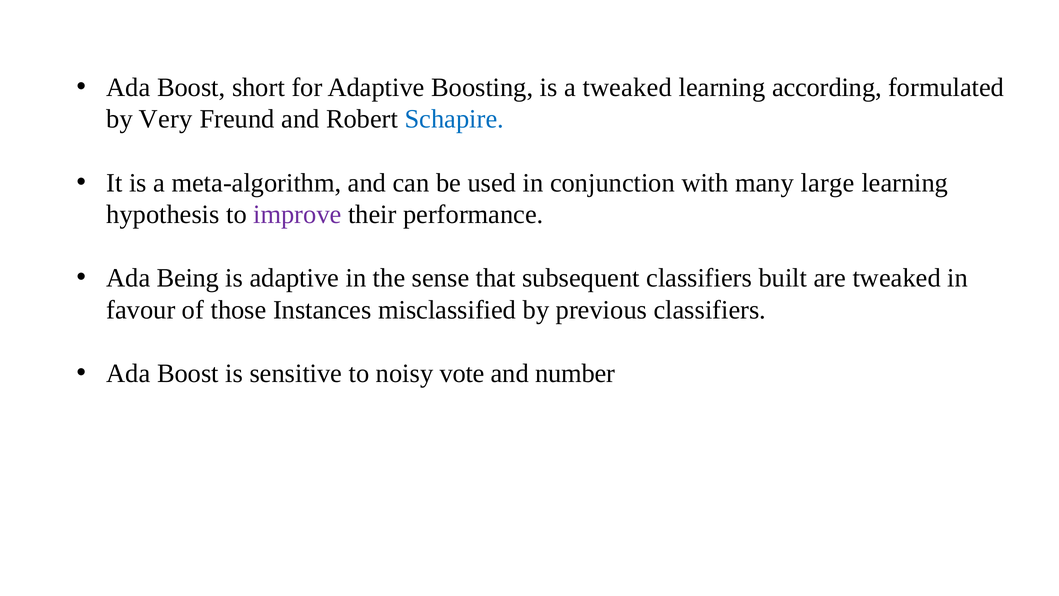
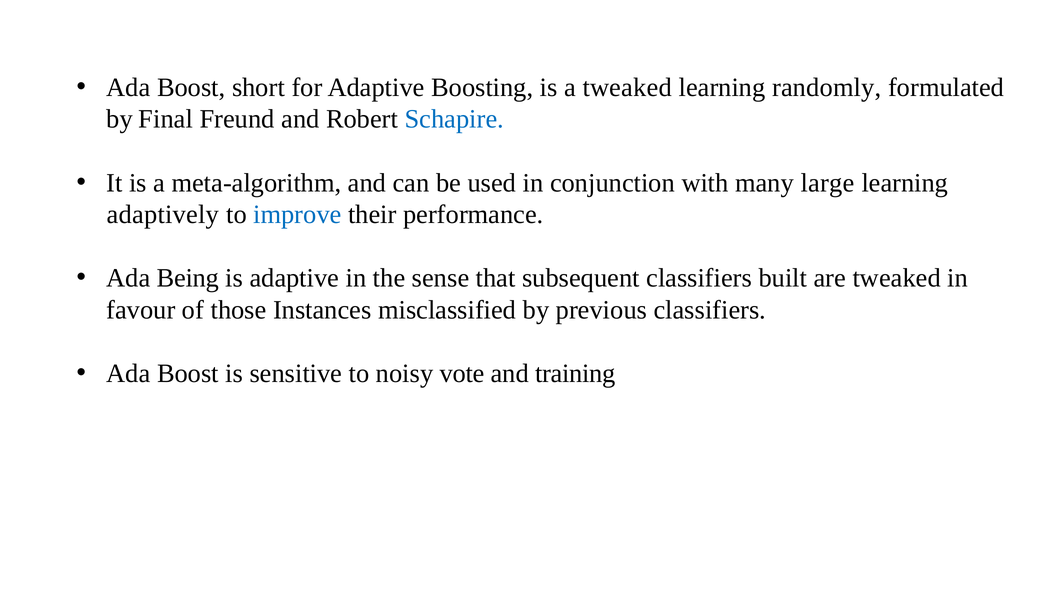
according: according -> randomly (827, 87)
Very: Very -> Final (166, 119)
hypothesis: hypothesis -> adaptively (163, 214)
improve colour: purple -> blue (297, 214)
number: number -> training (575, 373)
